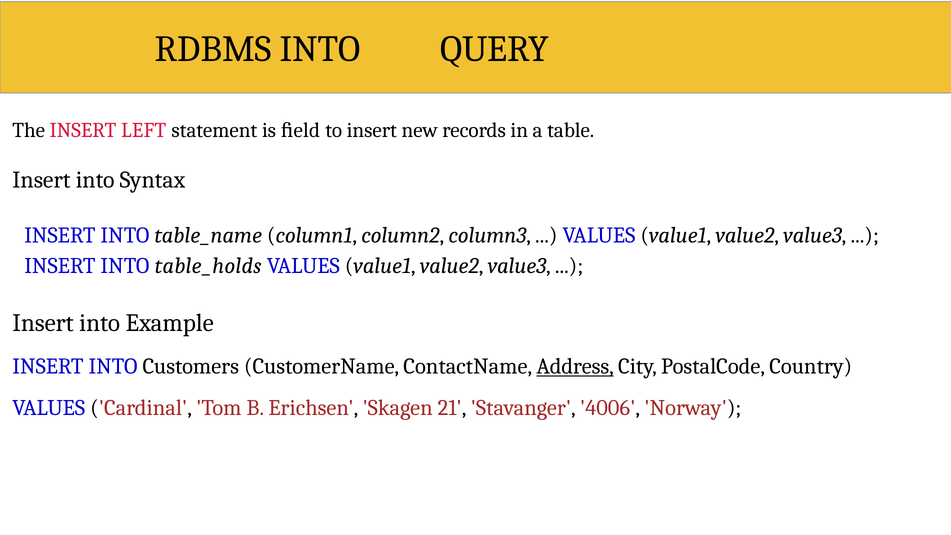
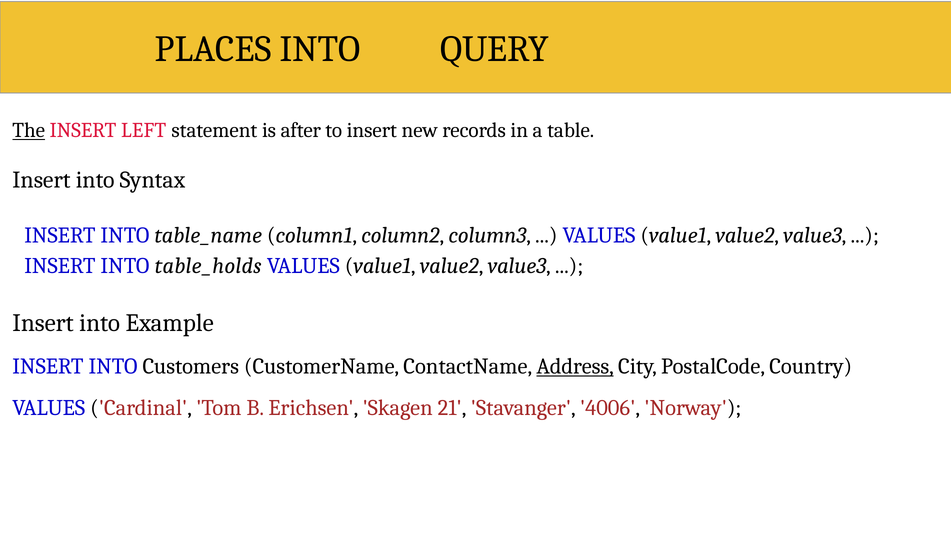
RDBMS: RDBMS -> PLACES (213, 49)
The underline: none -> present (29, 130)
ﬁeld: ﬁeld -> after (301, 130)
